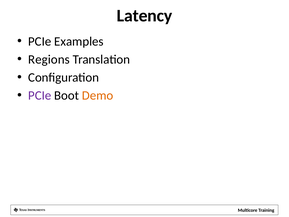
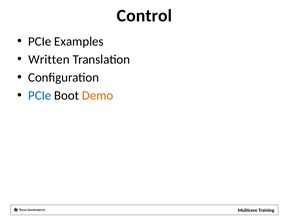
Latency: Latency -> Control (144, 16)
Regions: Regions -> Written (49, 59)
PCIe colour: purple -> blue (40, 95)
